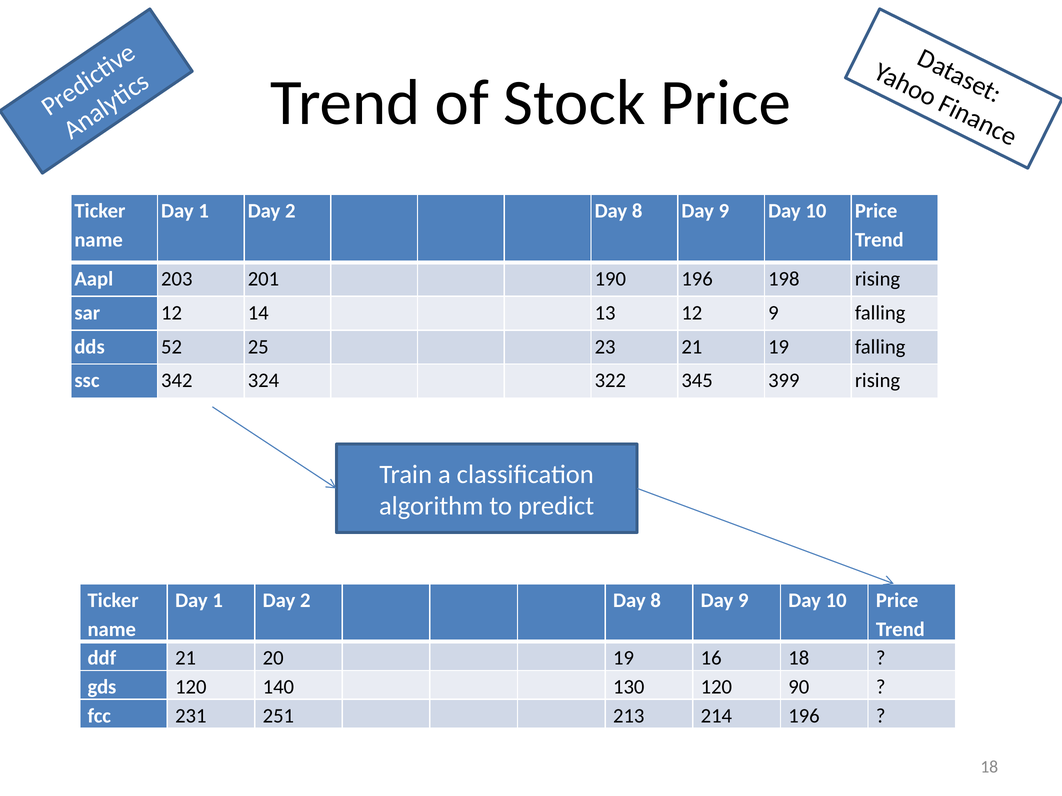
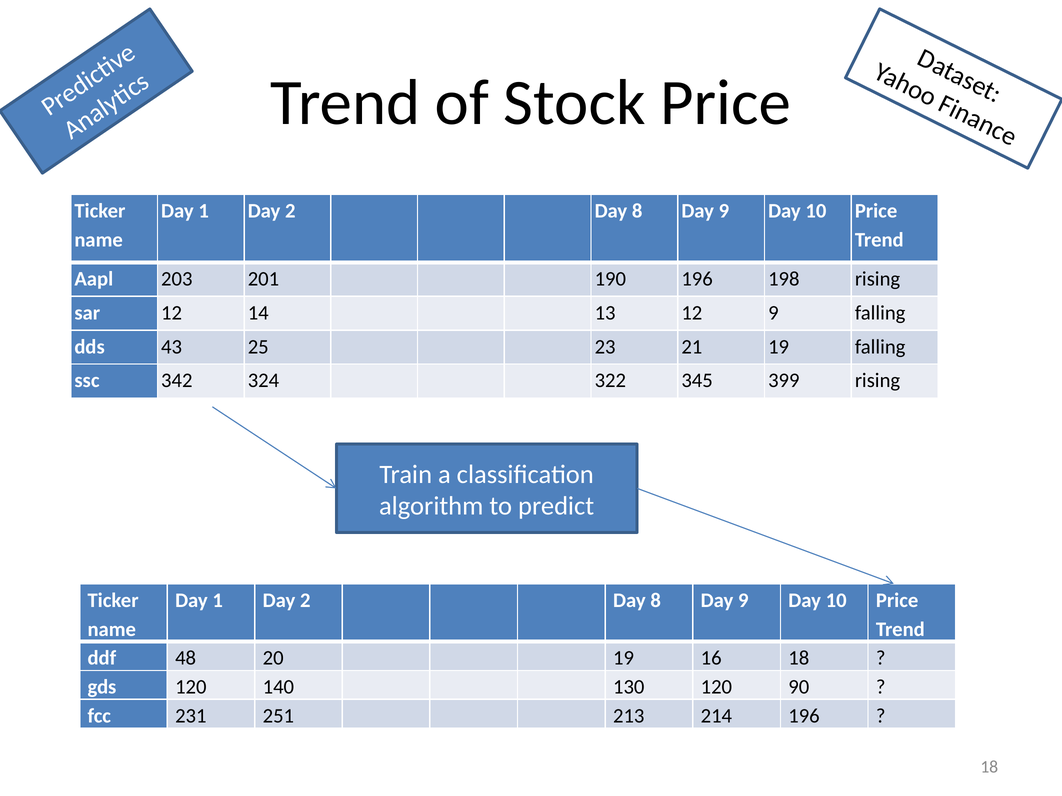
52: 52 -> 43 (172, 347)
ddf 21: 21 -> 48 (186, 659)
